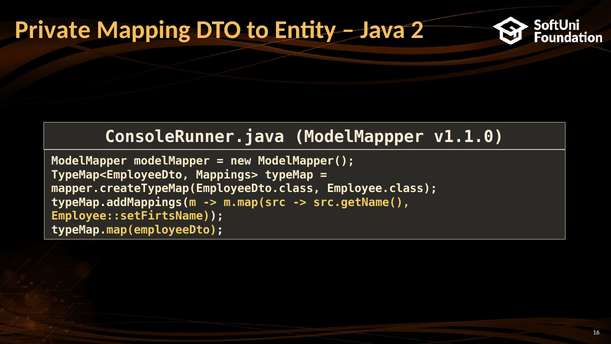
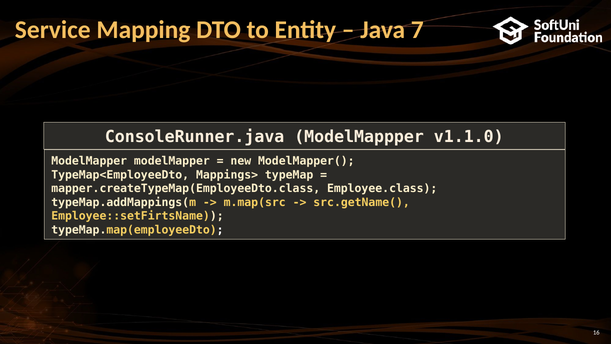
Private: Private -> Service (53, 30)
2: 2 -> 7 (417, 30)
